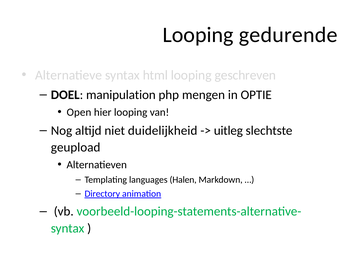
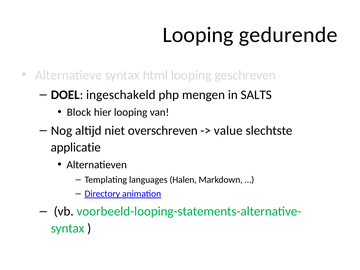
manipulation: manipulation -> ingeschakeld (121, 95)
OPTIE: OPTIE -> SALTS (256, 95)
Open: Open -> Block (79, 112)
duidelijkheid: duidelijkheid -> overschreven (163, 131)
uitleg: uitleg -> value (228, 131)
geupload: geupload -> applicatie (76, 147)
